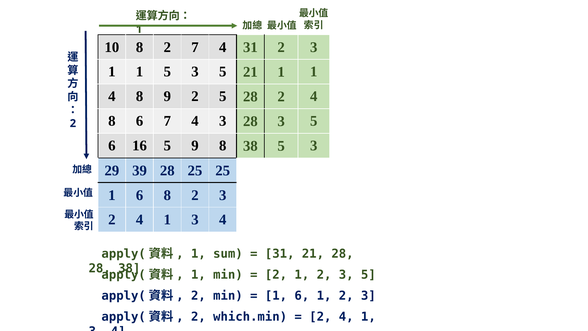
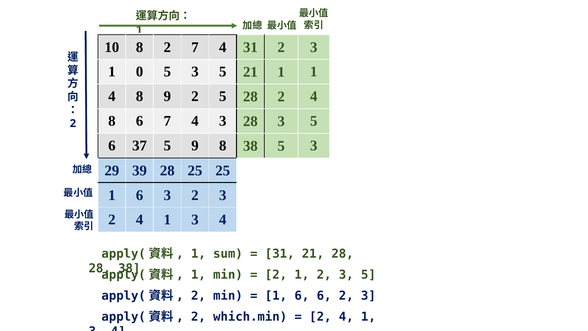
1: 1 -> 0 (140, 72)
16: 16 -> 37 (140, 146)
6 8: 8 -> 3 (167, 195)
6 1: 1 -> 6 (324, 295)
